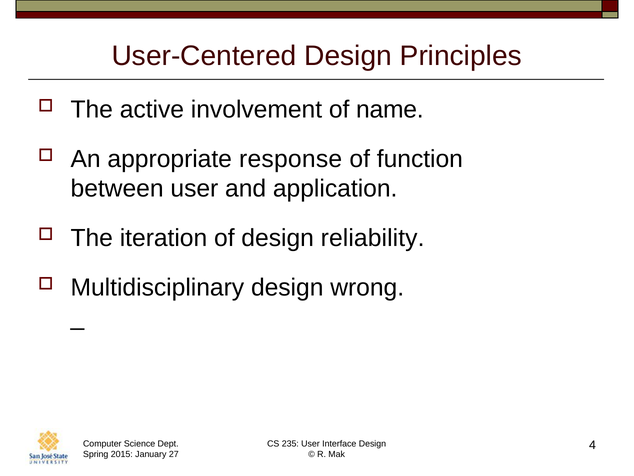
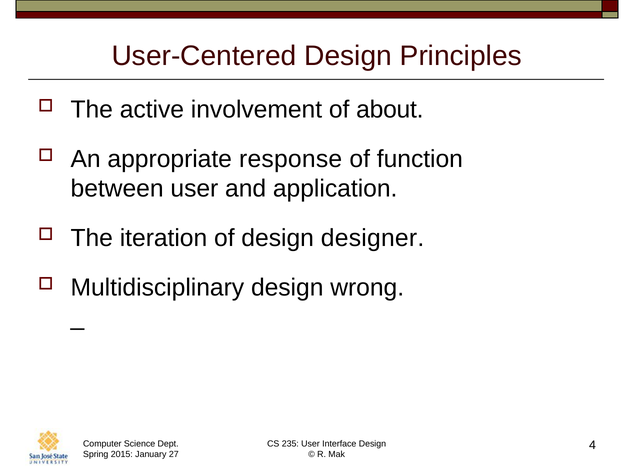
name: name -> about (390, 110)
reliability: reliability -> designer (373, 238)
